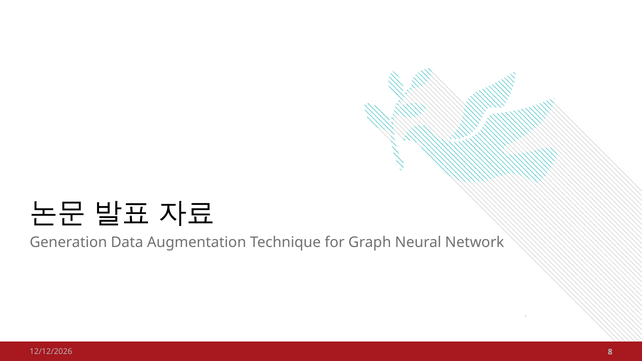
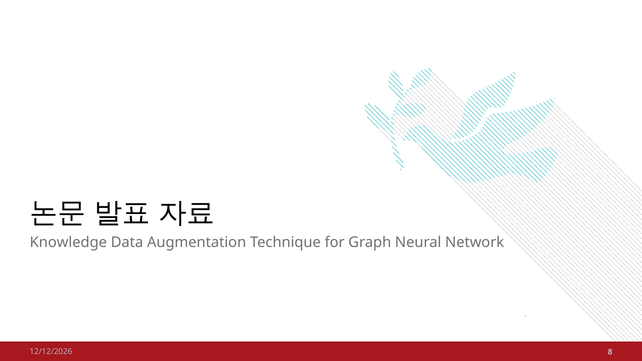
Generation: Generation -> Knowledge (68, 242)
